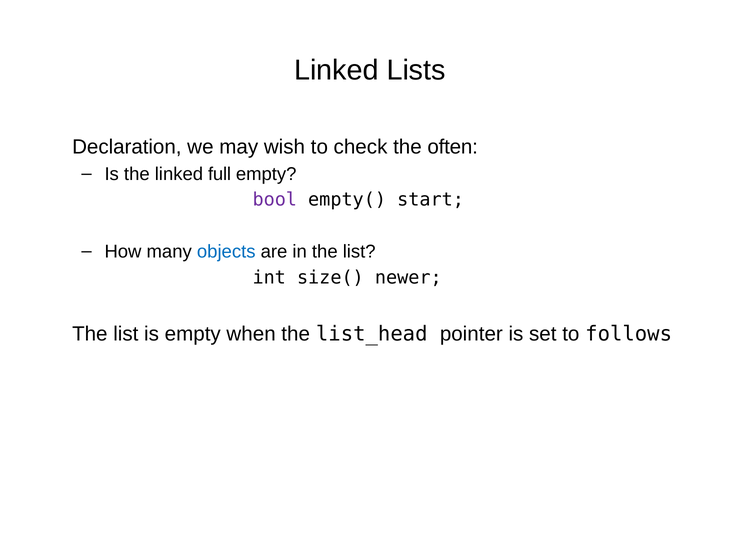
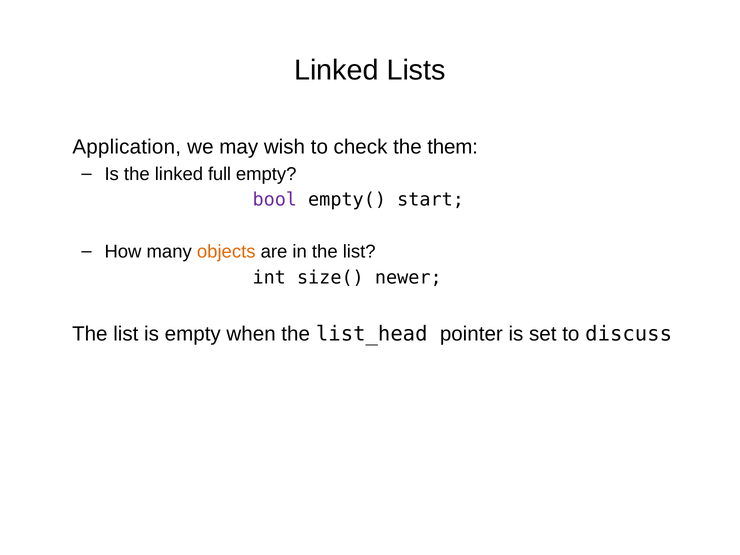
Declaration: Declaration -> Application (127, 147)
often: often -> them (453, 147)
objects colour: blue -> orange (226, 252)
follows: follows -> discuss (629, 334)
